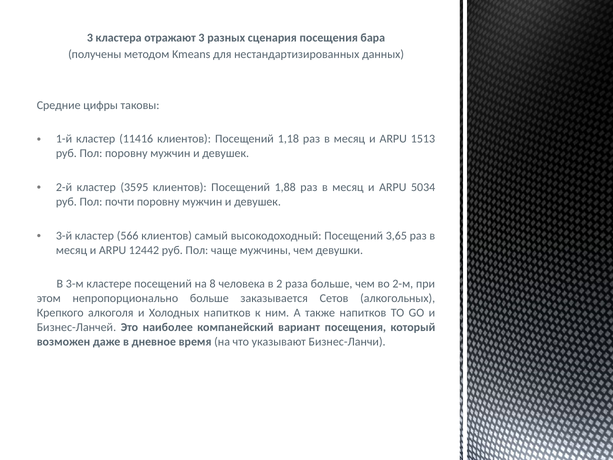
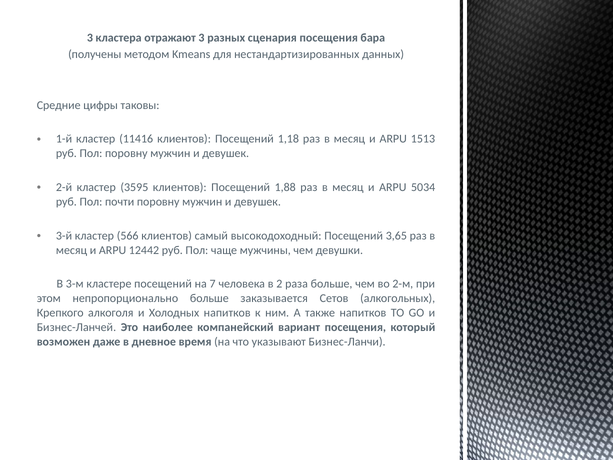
8: 8 -> 7 (213, 284)
